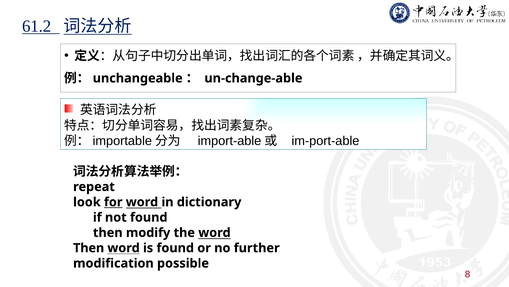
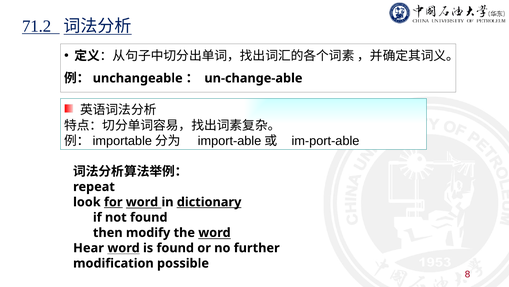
61.2: 61.2 -> 71.2 (37, 26)
dictionary underline: none -> present (209, 202)
Then: Then -> Hear (89, 247)
